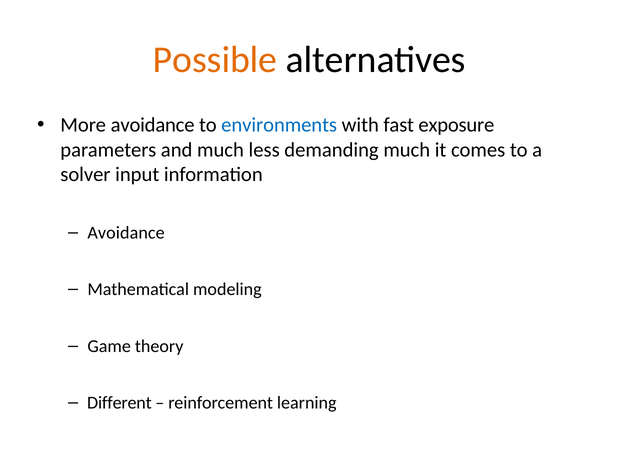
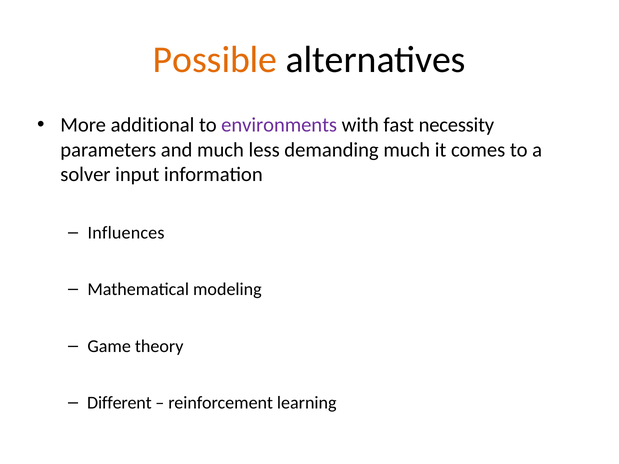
More avoidance: avoidance -> additional (153, 125)
environments colour: blue -> purple (279, 125)
exposure: exposure -> necessity (456, 125)
Avoidance: Avoidance -> Influences (126, 233)
